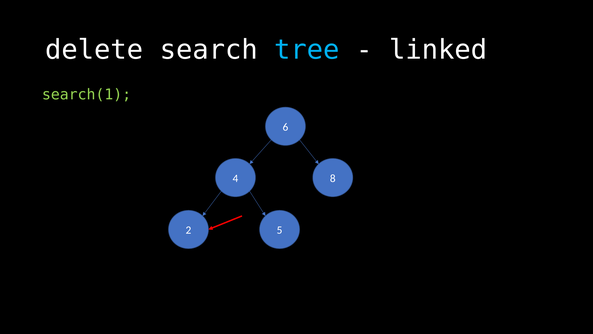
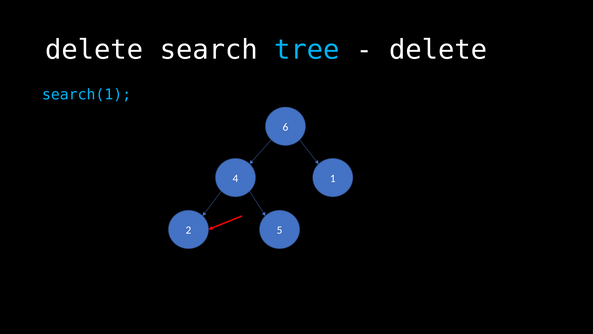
linked: linked -> delete (438, 50)
search(1 colour: light green -> light blue (87, 94)
8: 8 -> 1 (333, 178)
